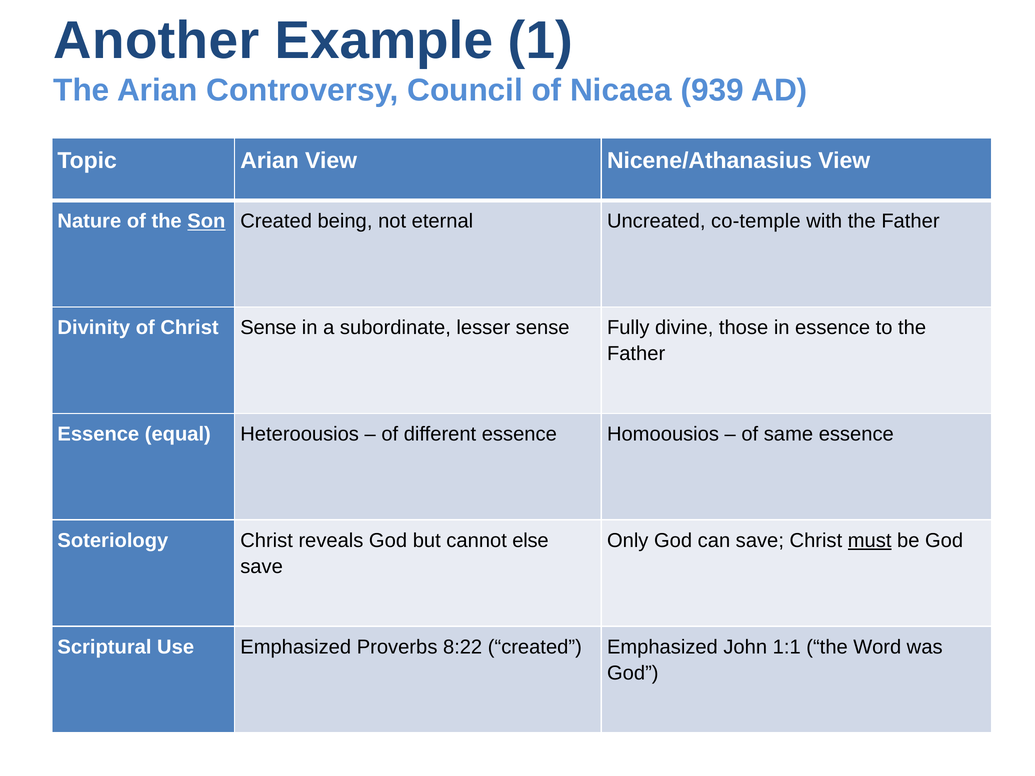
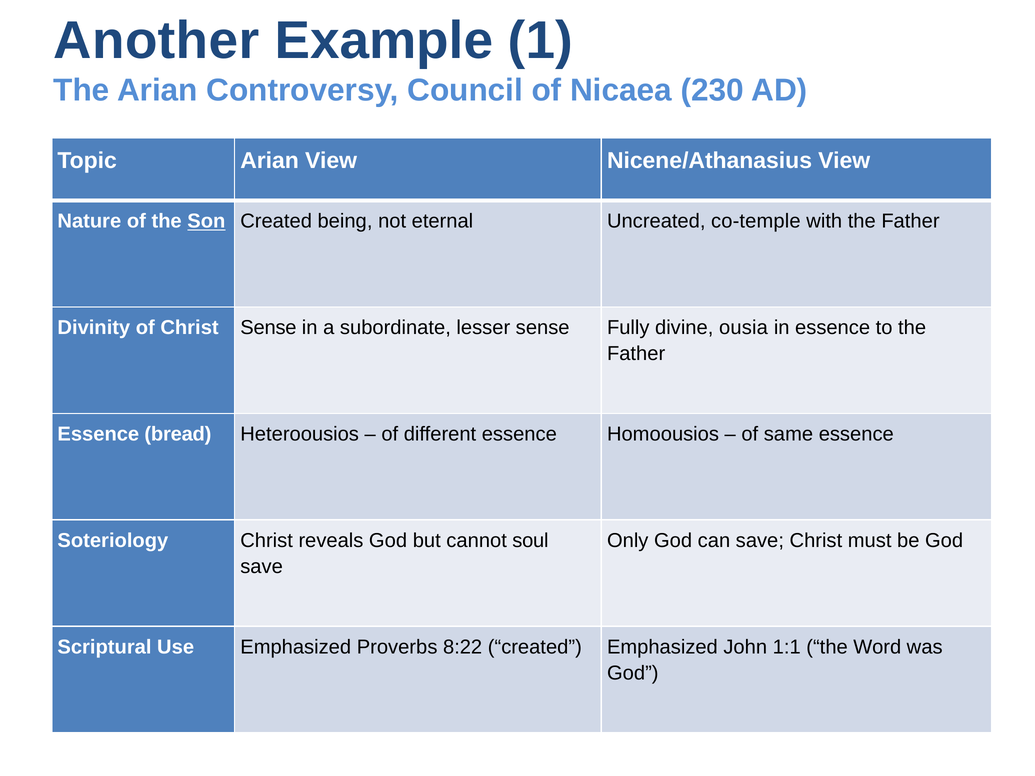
939: 939 -> 230 (712, 90)
those: those -> ousia (743, 328)
equal: equal -> bread (178, 434)
else: else -> soul (530, 541)
must underline: present -> none (870, 541)
